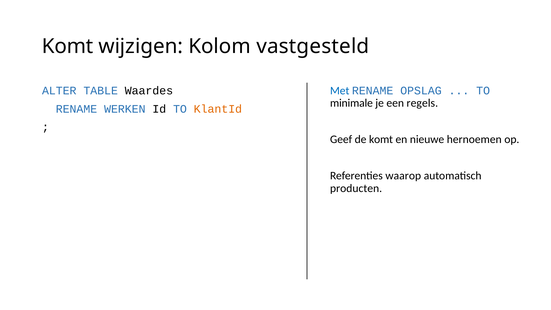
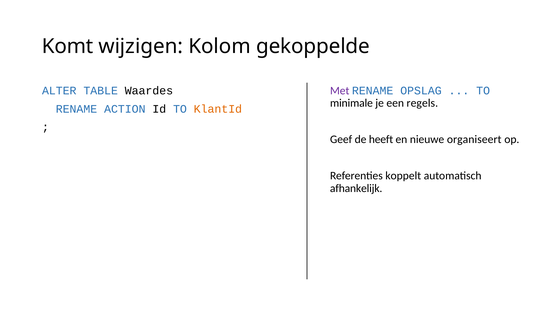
vastgesteld: vastgesteld -> gekoppelde (313, 46)
Met colour: blue -> purple (340, 91)
WERKEN: WERKEN -> ACTION (125, 109)
de komt: komt -> heeft (381, 139)
hernoemen: hernoemen -> organiseert (474, 139)
waarop: waarop -> koppelt (403, 176)
producten: producten -> afhankelijk (356, 188)
